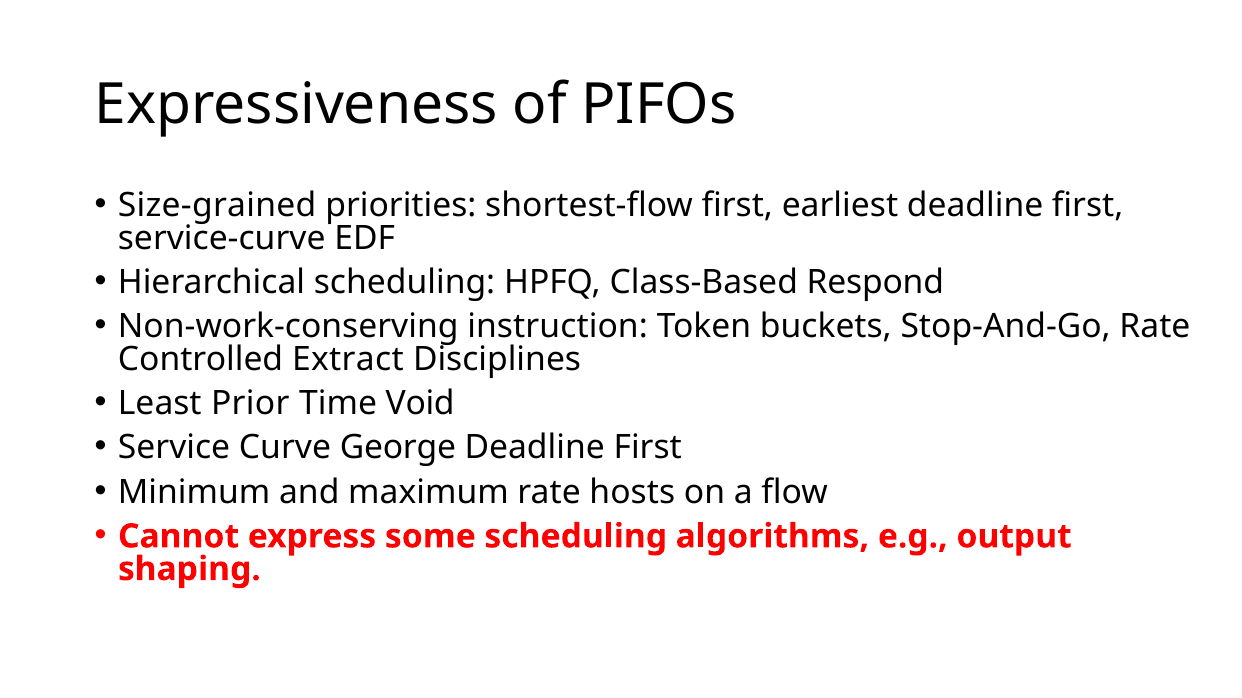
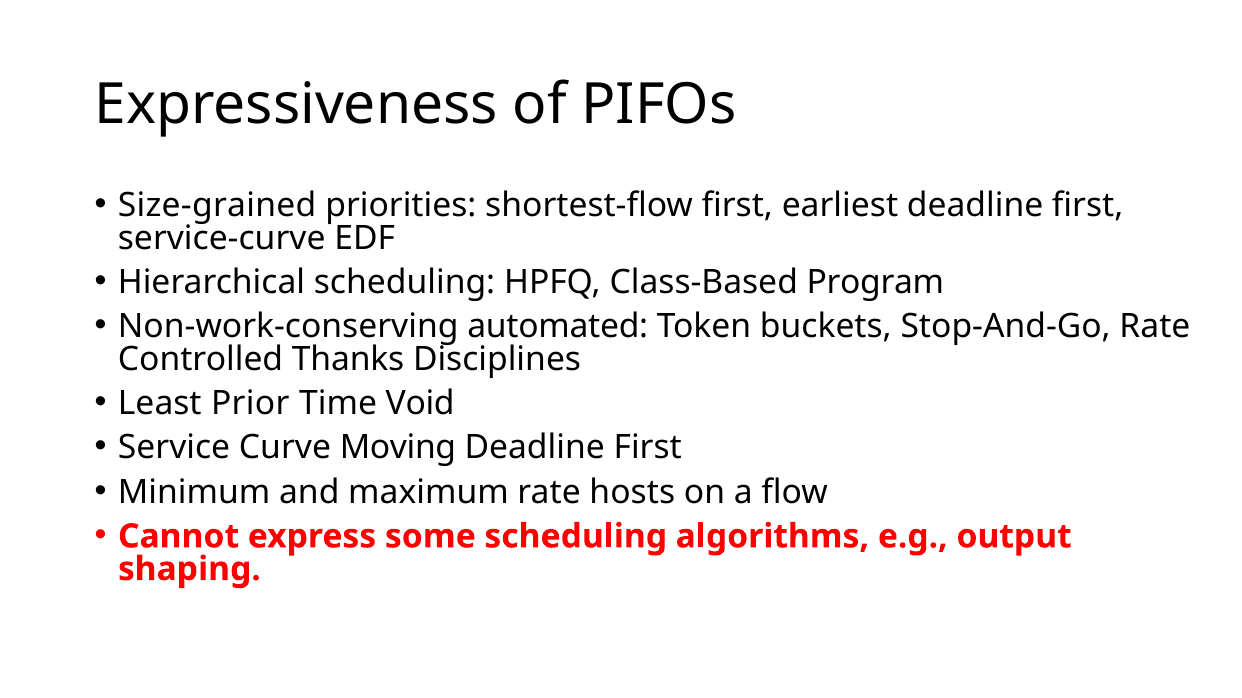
Respond: Respond -> Program (875, 283)
instruction: instruction -> automated (558, 327)
Extract: Extract -> Thanks (348, 360)
George: George -> Moving (398, 448)
